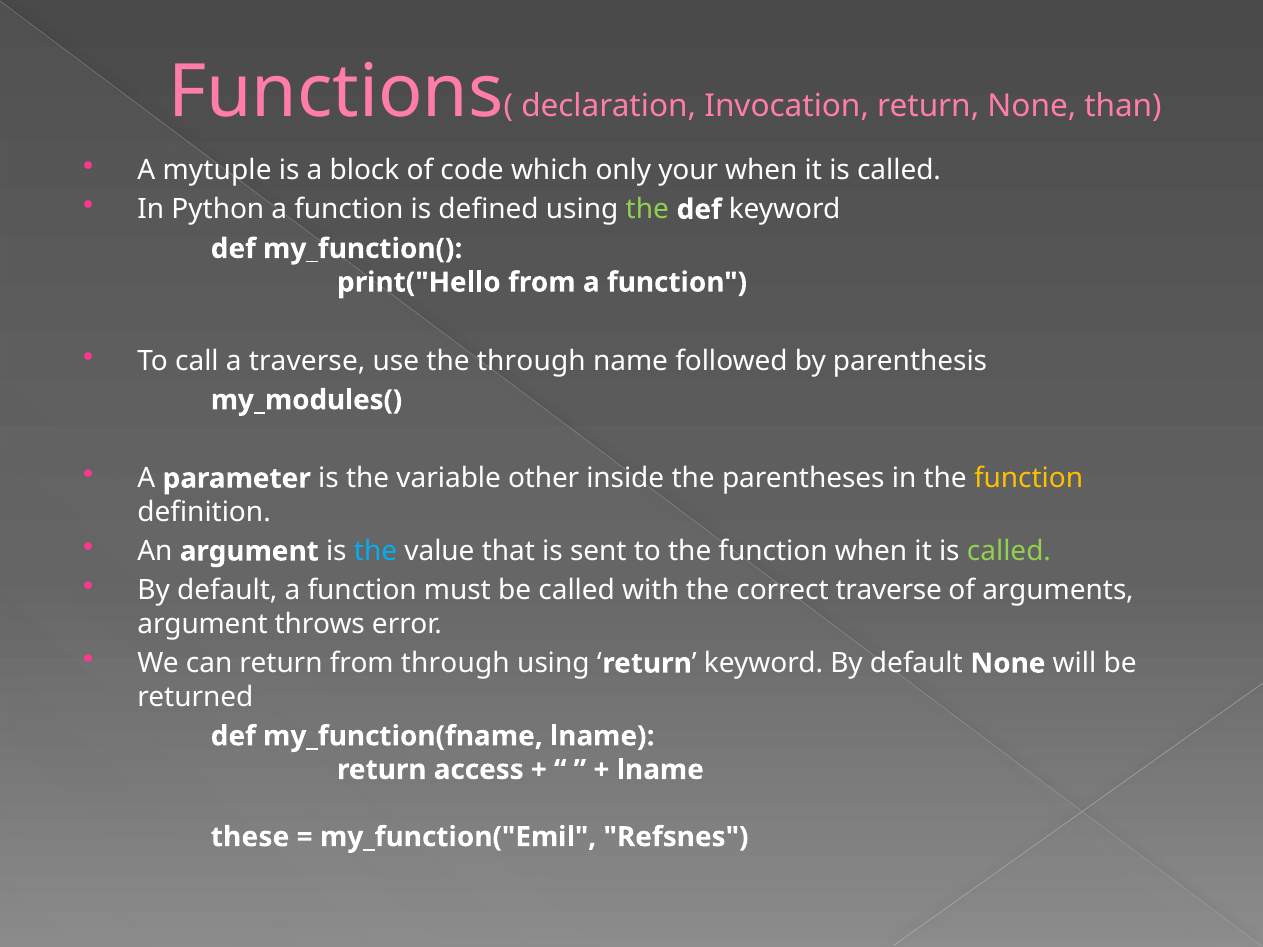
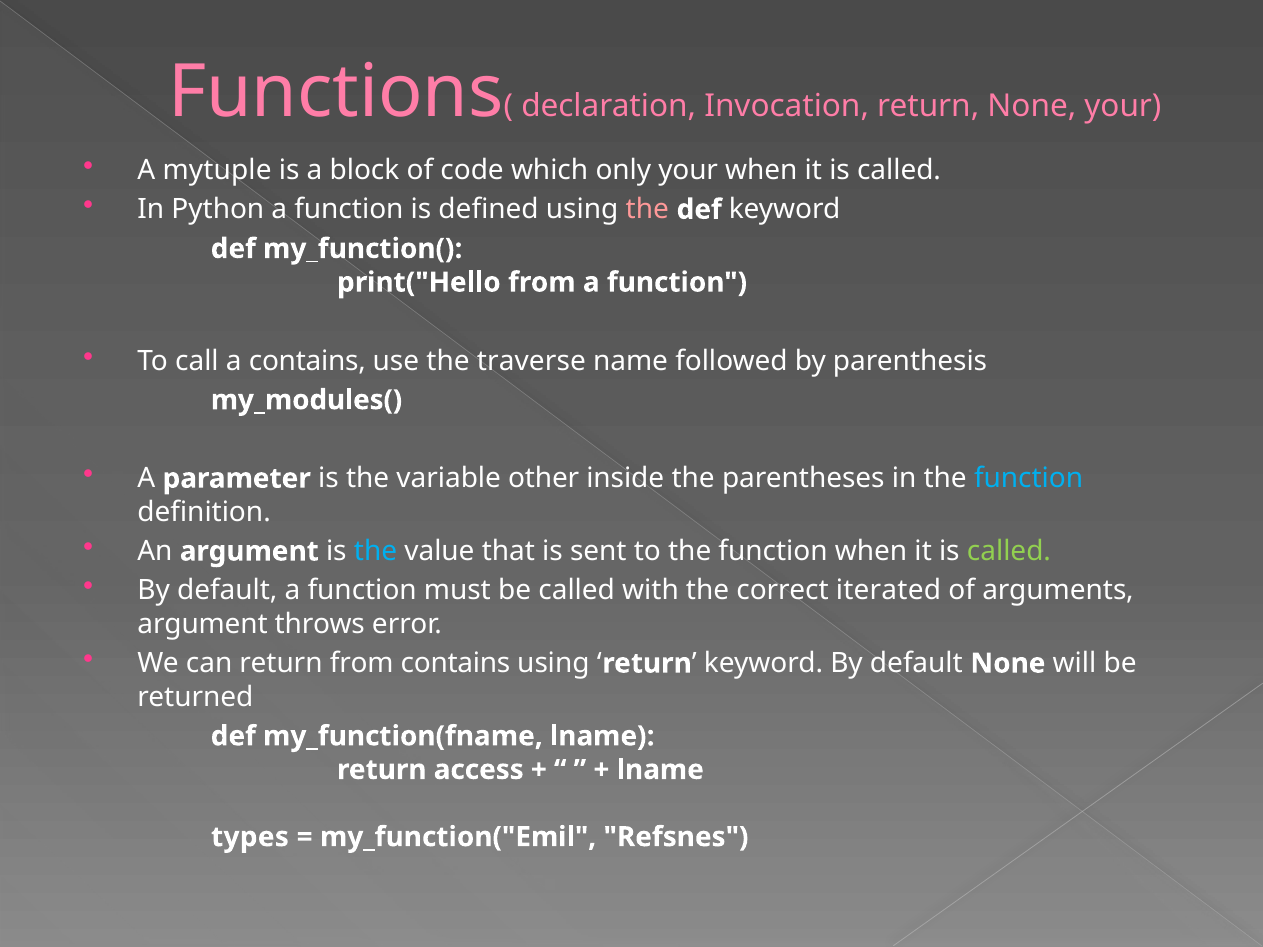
None than: than -> your (1123, 106)
the colour: light green -> pink (647, 210)
a traverse: traverse -> contains (307, 361)
the through: through -> traverse (531, 361)
function colour: yellow -> light blue (1029, 479)
correct traverse: traverse -> iterated (888, 591)
from through: through -> contains (456, 664)
these: these -> types (250, 837)
